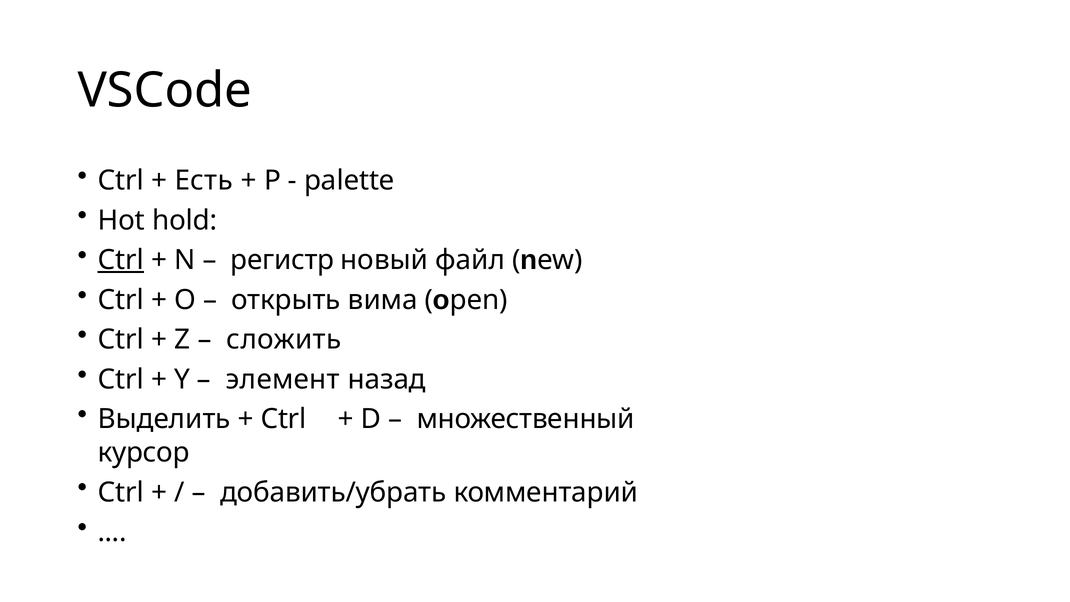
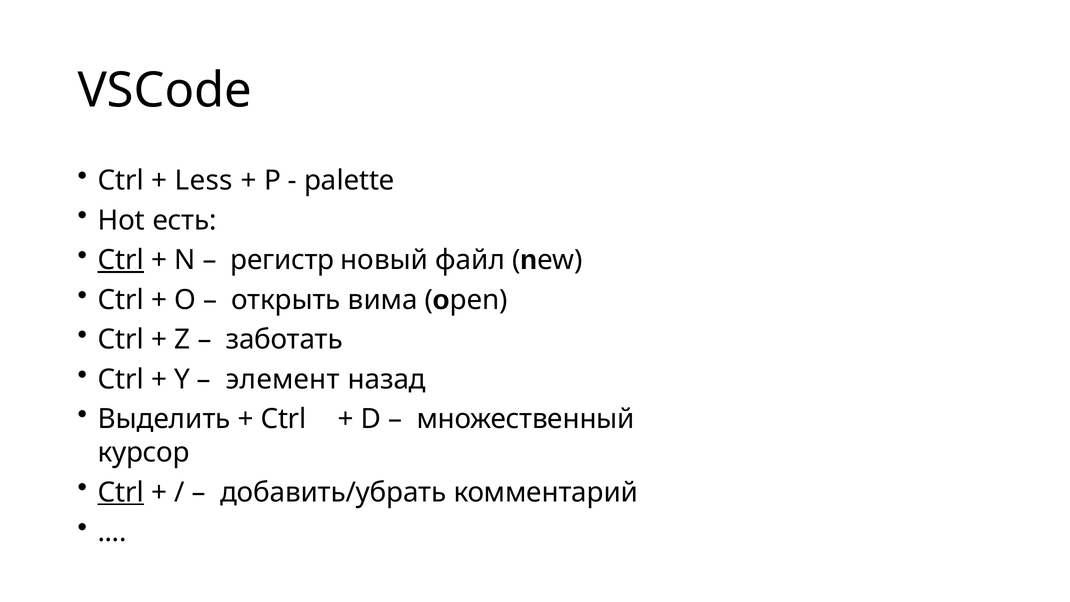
Есть: Есть -> Less (204, 181)
hold: hold -> есть (185, 220)
сложить: сложить -> заботать (284, 340)
Ctrl underline: none -> present (121, 492)
